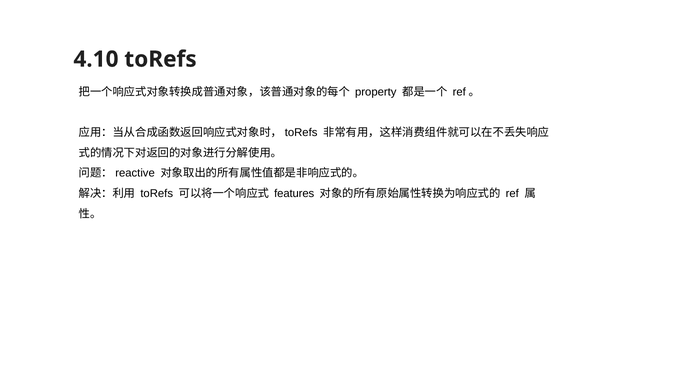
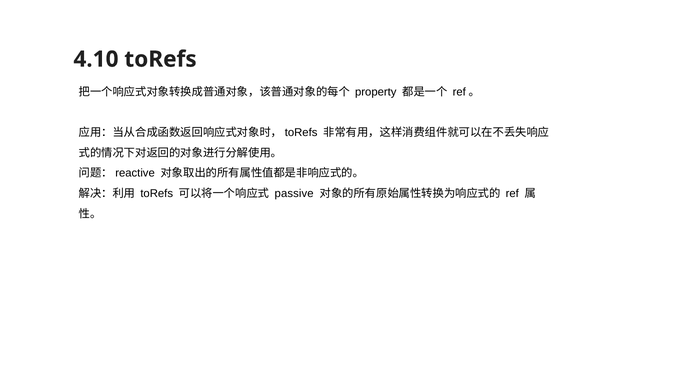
features: features -> passive (294, 194)
